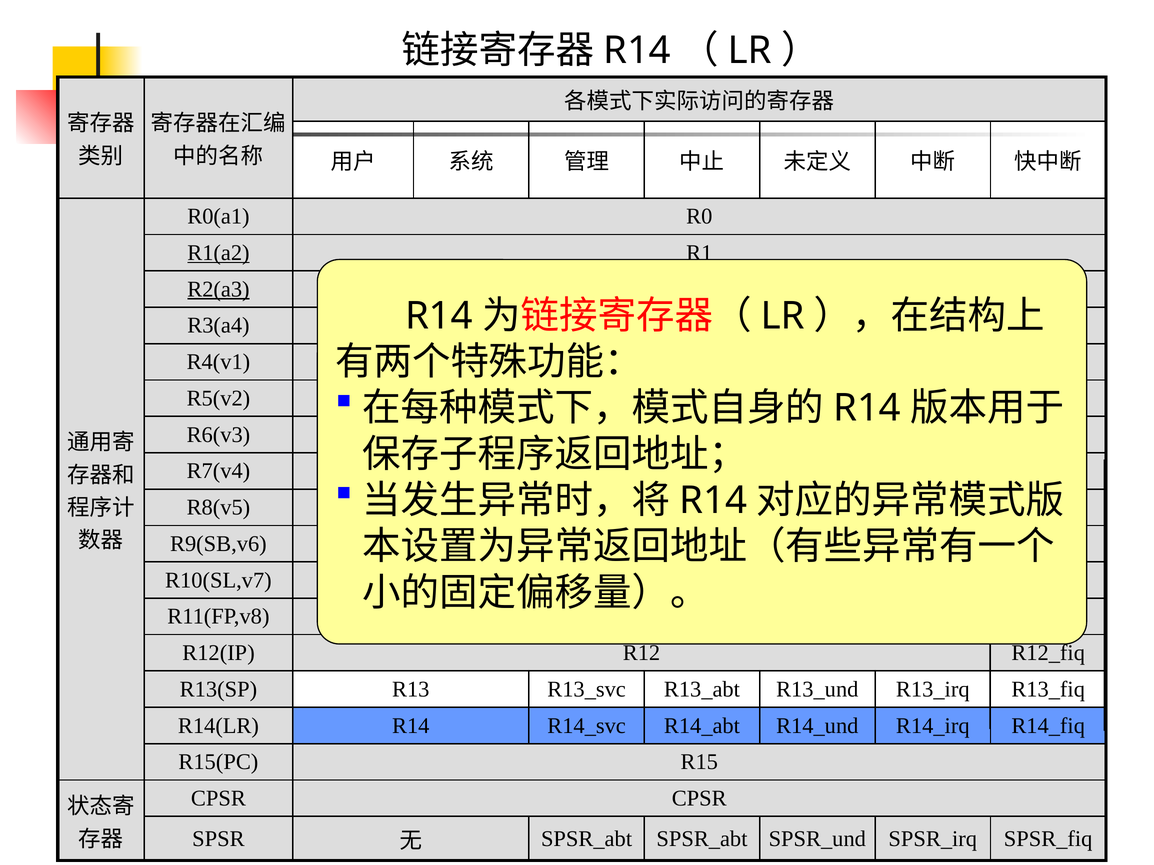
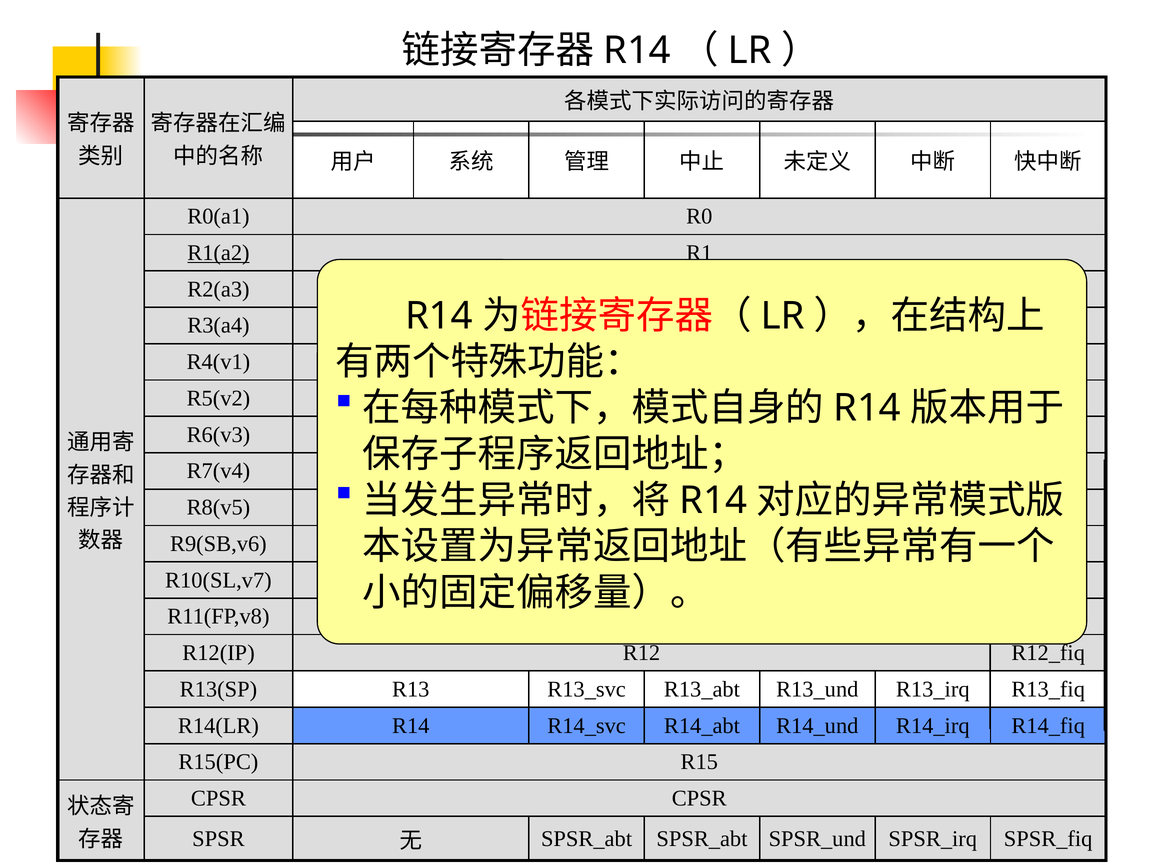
R2(a3 underline: present -> none (218, 289)
